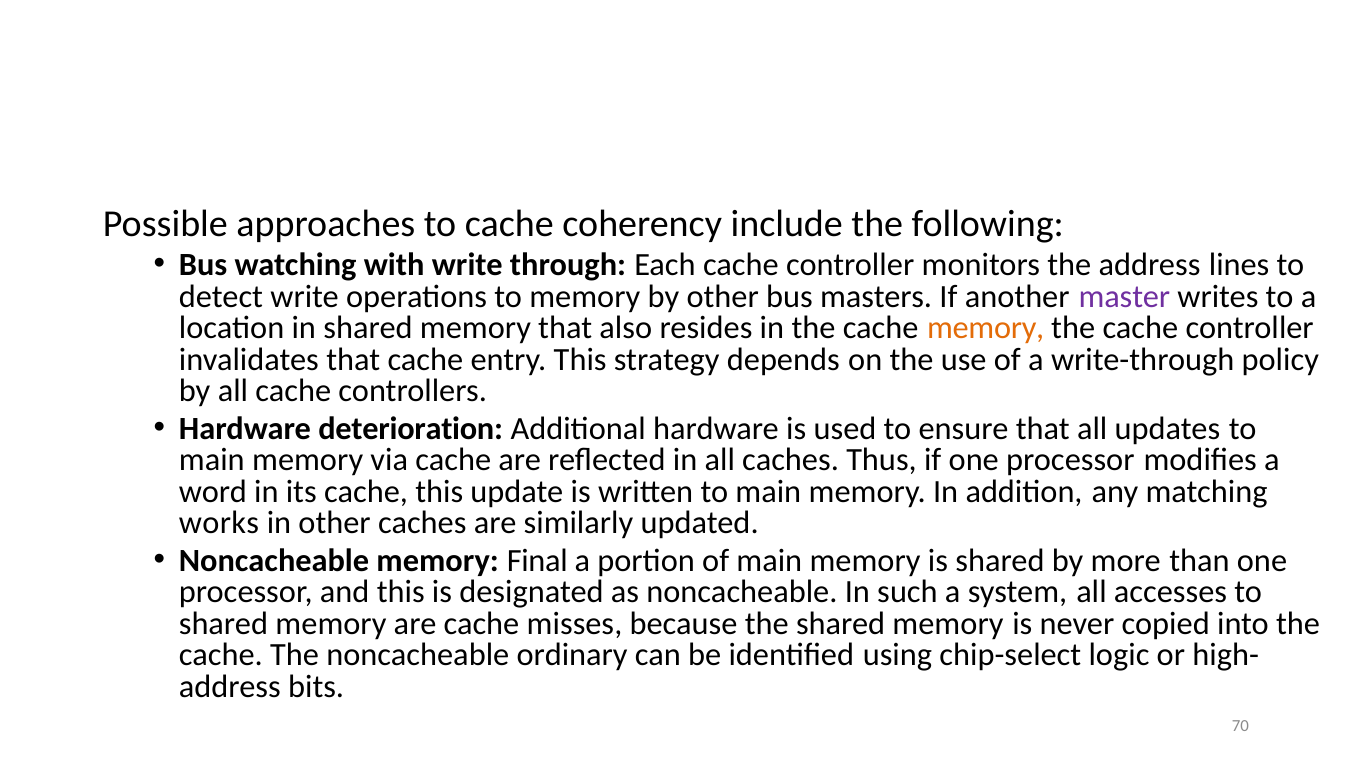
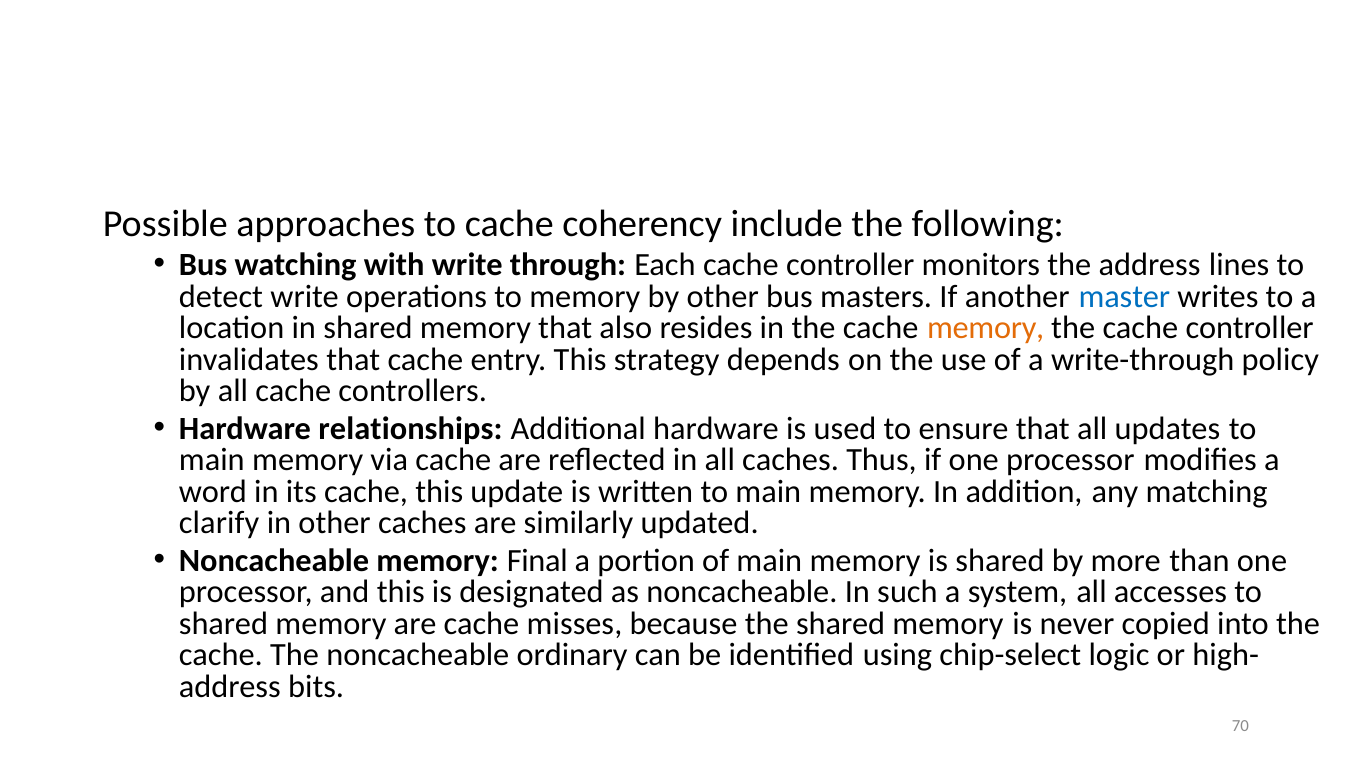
master colour: purple -> blue (1124, 297)
deterioration: deterioration -> relationships (410, 429)
works: works -> clarify (219, 523)
